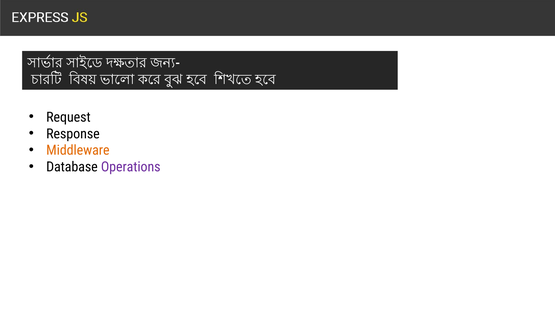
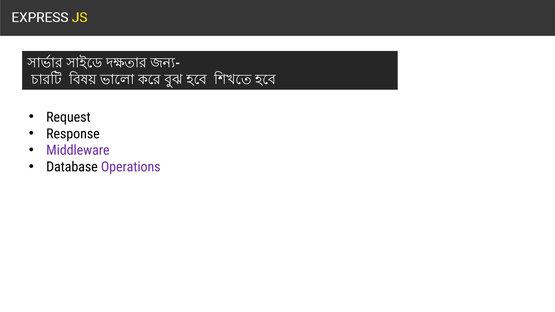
Middleware colour: orange -> purple (78, 151)
